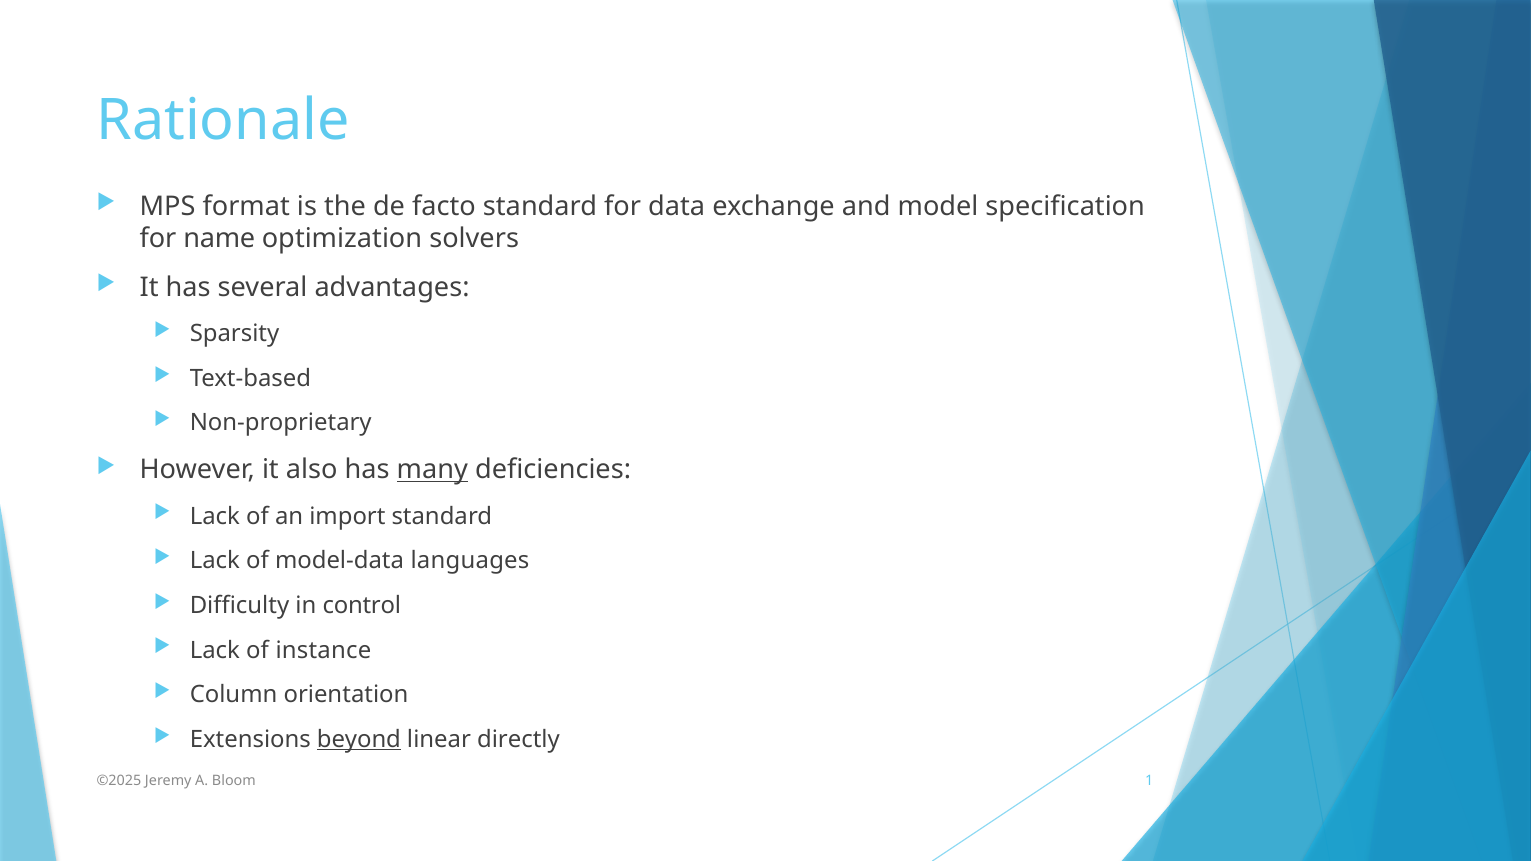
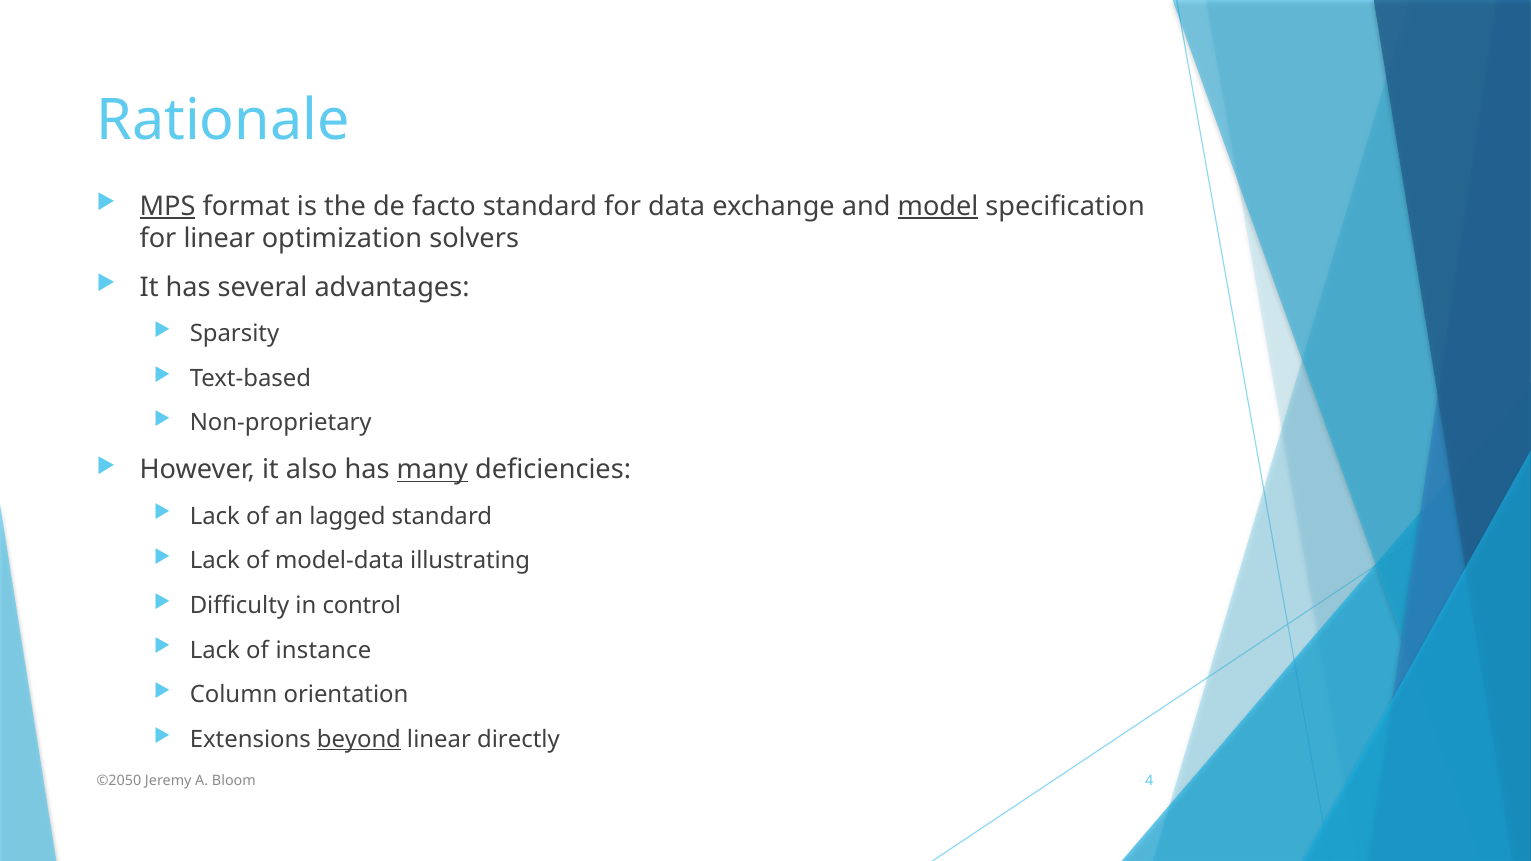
MPS underline: none -> present (168, 206)
model underline: none -> present (938, 206)
for name: name -> linear (219, 239)
import: import -> lagged (347, 516)
languages: languages -> illustrating (470, 561)
©2025: ©2025 -> ©2050 (119, 781)
1: 1 -> 4 (1149, 781)
